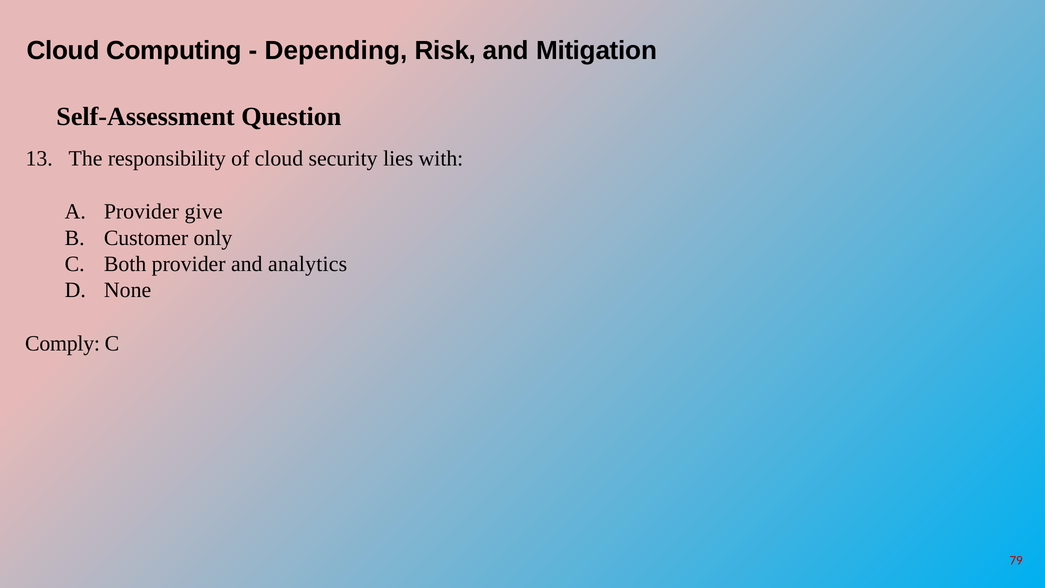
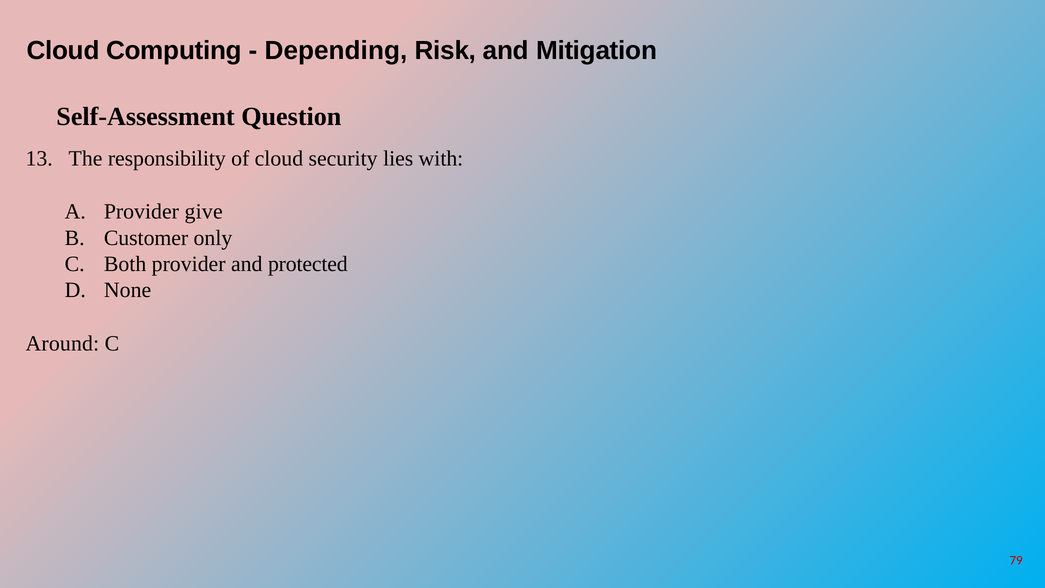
analytics: analytics -> protected (308, 264)
Comply: Comply -> Around (62, 343)
